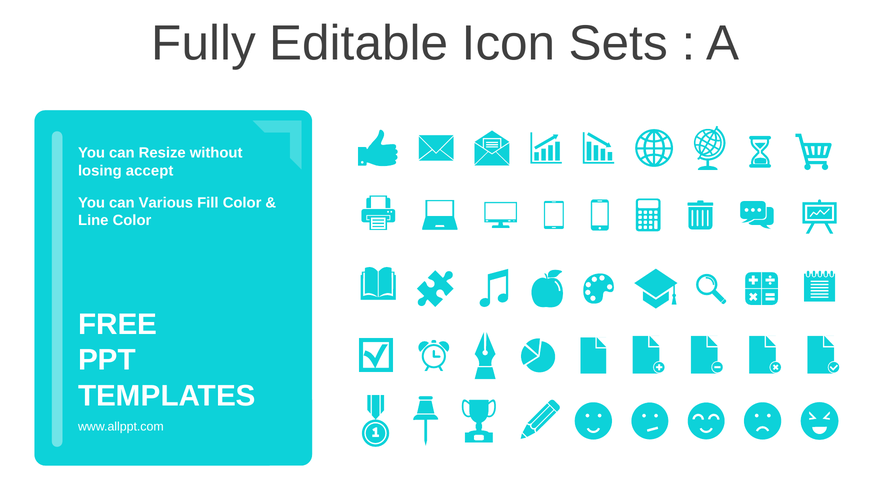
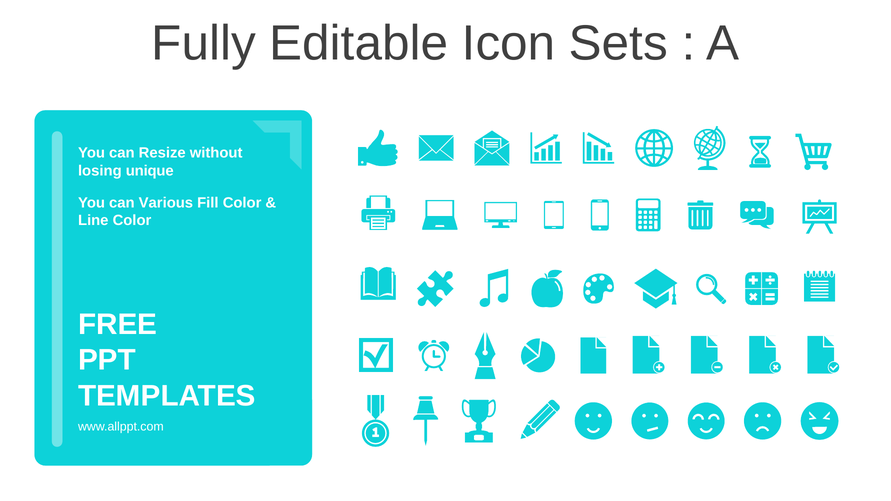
accept: accept -> unique (150, 171)
